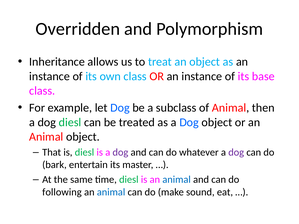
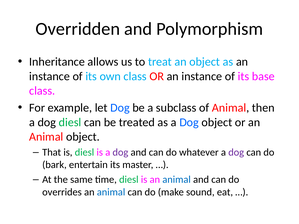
following: following -> overrides (62, 192)
